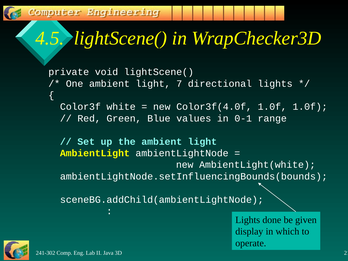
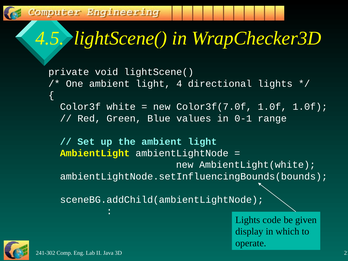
7: 7 -> 4 (179, 84)
Color3f(4.0f: Color3f(4.0f -> Color3f(7.0f (214, 107)
done: done -> code (272, 220)
